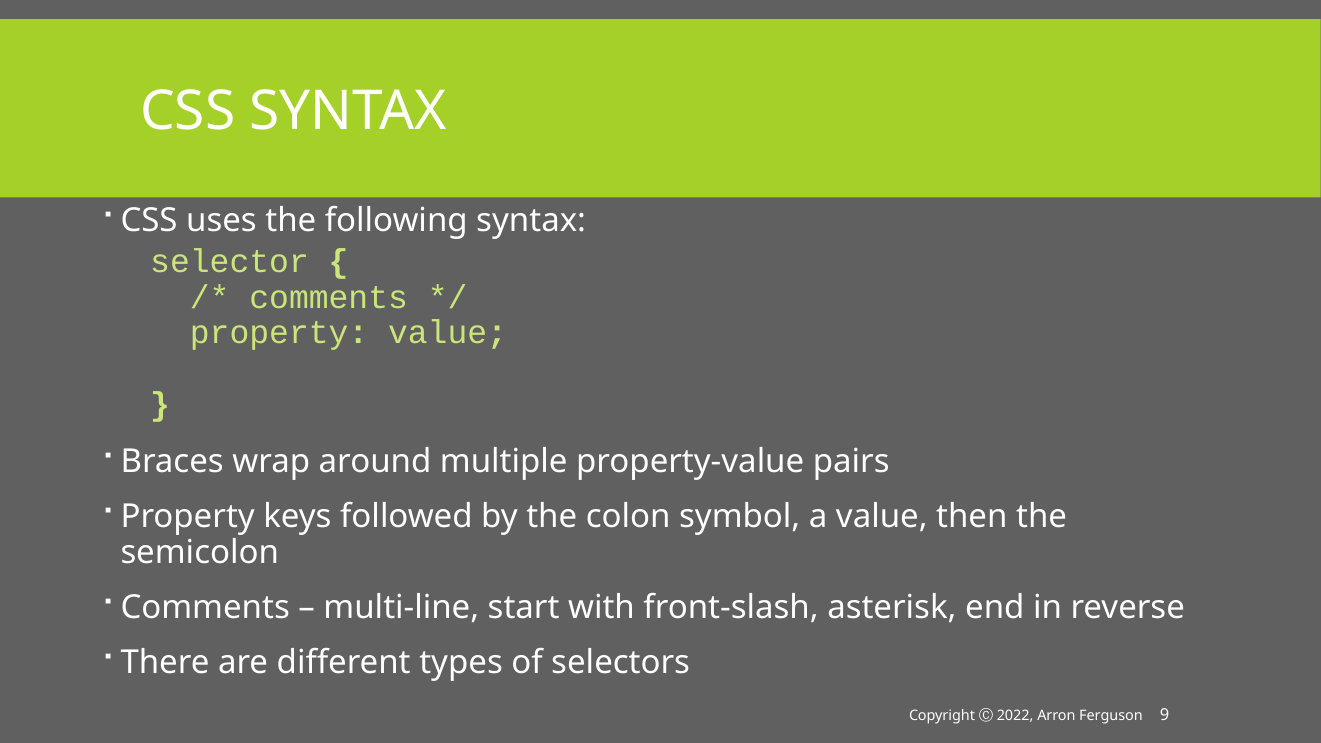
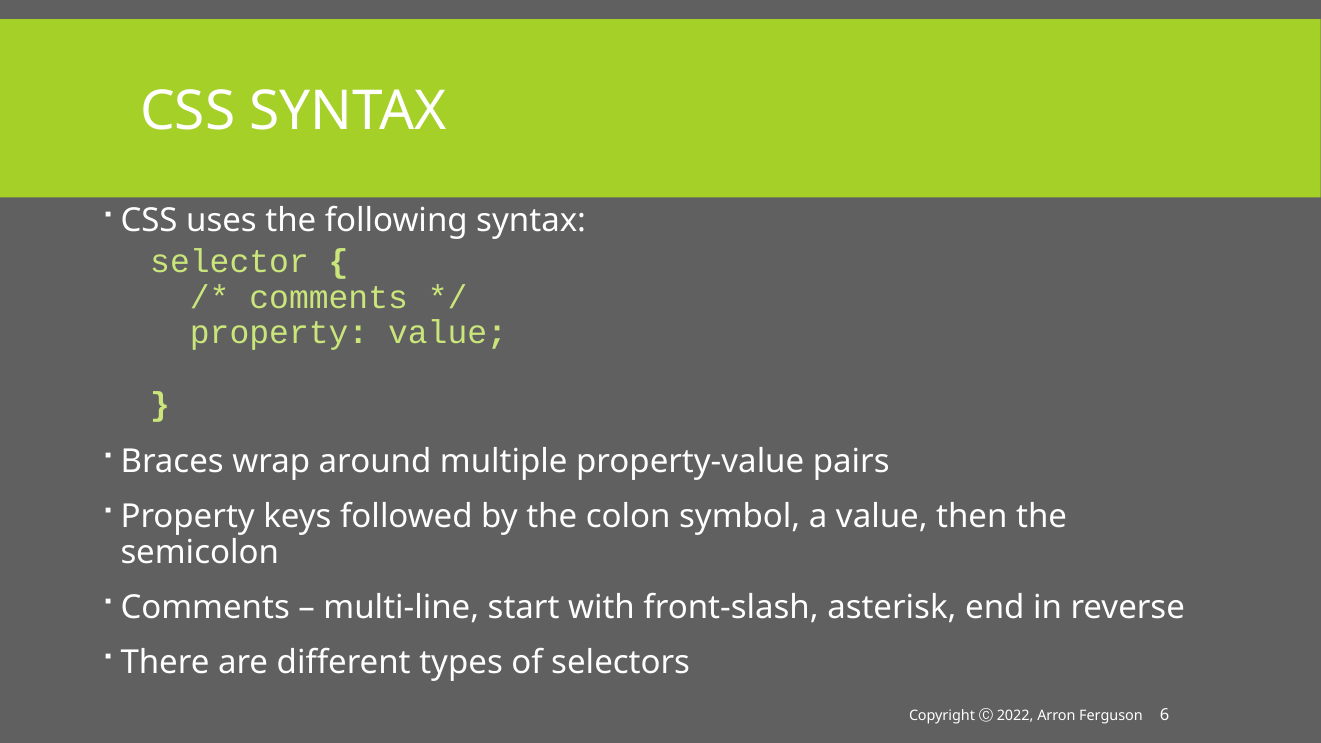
9: 9 -> 6 (1165, 715)
